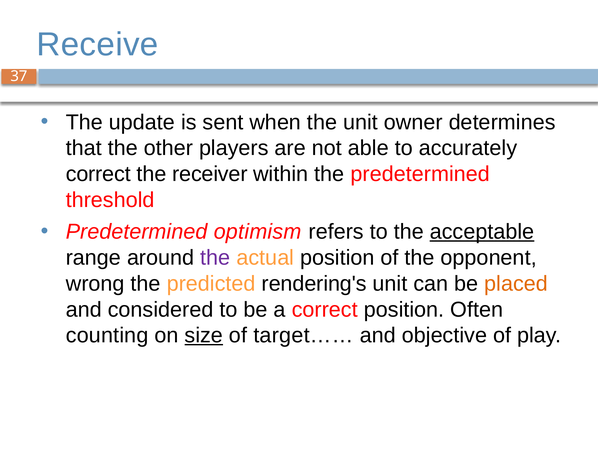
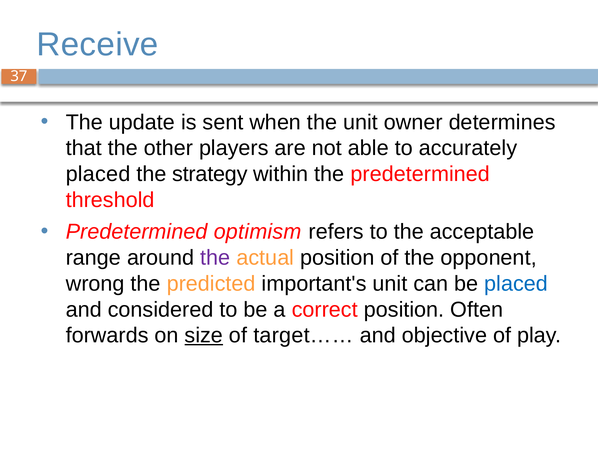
correct: correct -> placed (98, 174)
receiver: receiver -> strategy (210, 174)
acceptable underline: present -> none (482, 232)
rendering's: rendering's -> important's (314, 283)
placed colour: orange -> blue (516, 283)
counting: counting -> forwards (107, 335)
